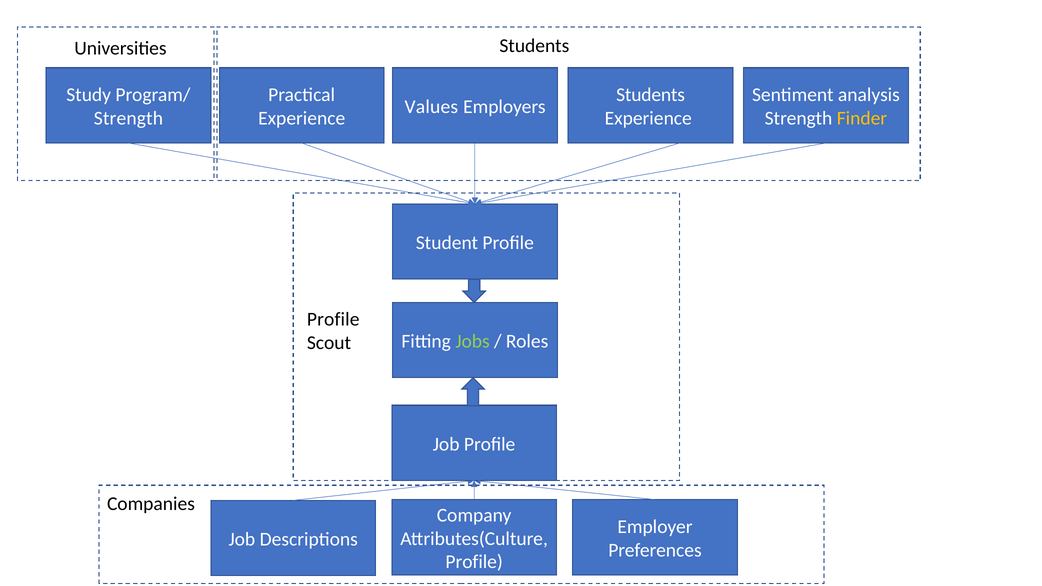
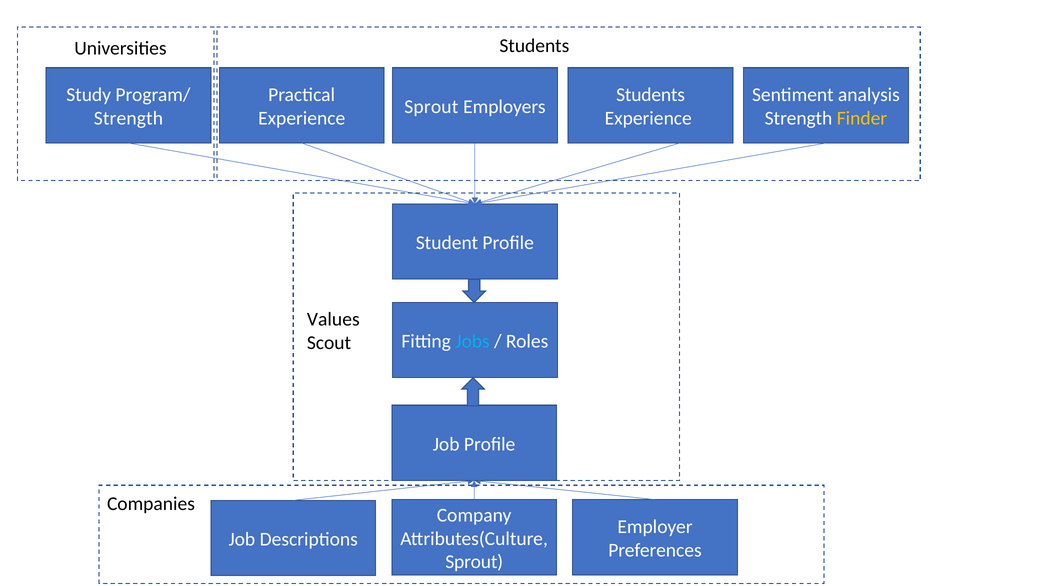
Values: Values -> Sprout (431, 107)
Profile: Profile -> Values (333, 319)
Jobs colour: light green -> light blue (473, 341)
Profile: Profile -> Sprout (474, 562)
